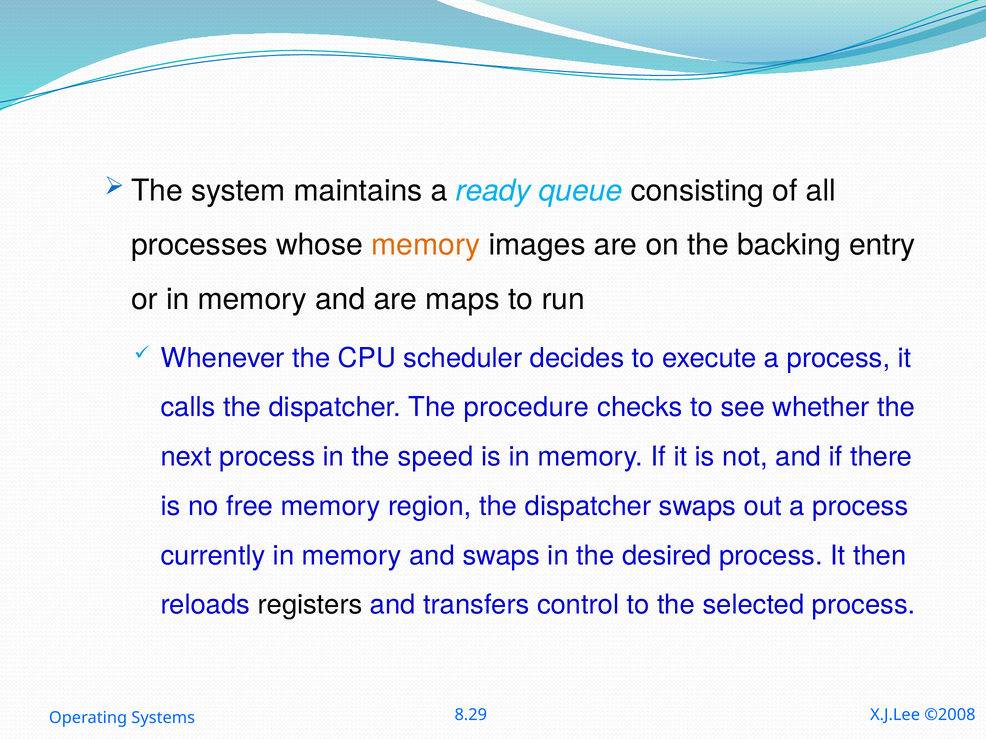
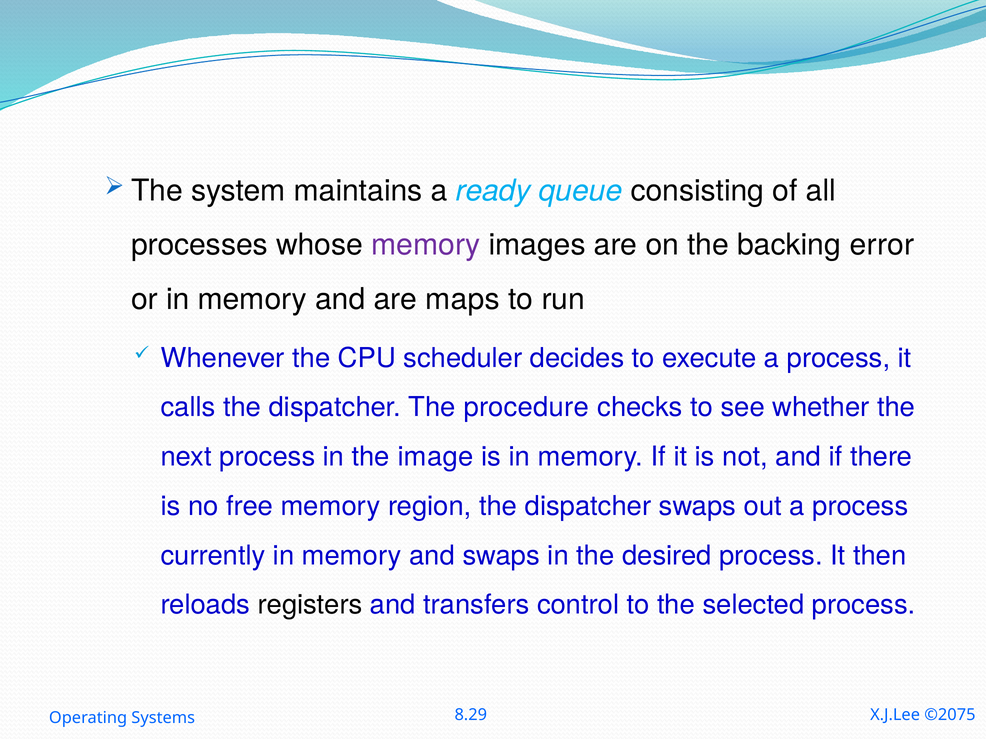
memory colour: orange -> purple (426, 245)
entry: entry -> error (882, 245)
speed: speed -> image (435, 457)
©2008: ©2008 -> ©2075 (950, 715)
